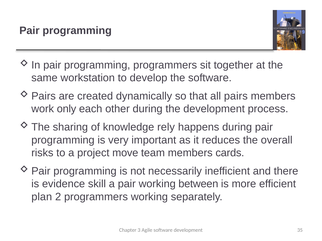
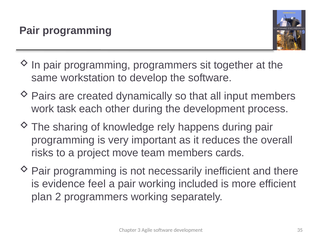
pairs: pairs -> input (236, 96)
only: only -> task (67, 109)
skill: skill -> feel (97, 184)
between: between -> included (198, 184)
